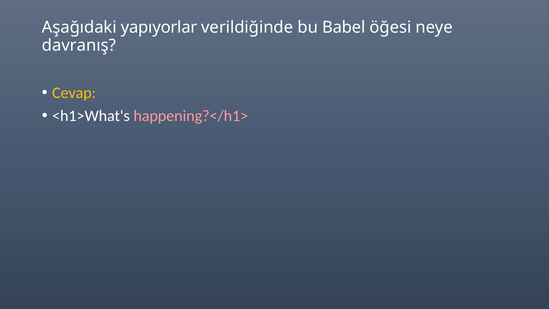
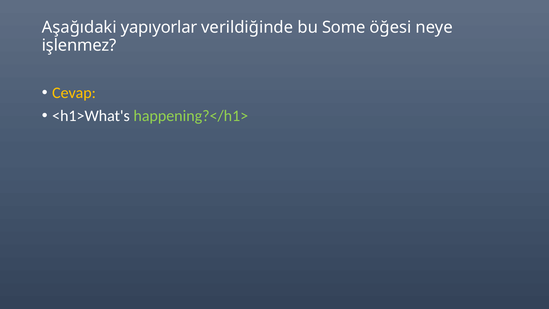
Babel: Babel -> Some (344, 27)
davranış: davranış -> işlenmez (79, 45)
happening?</h1> colour: pink -> light green (191, 116)
